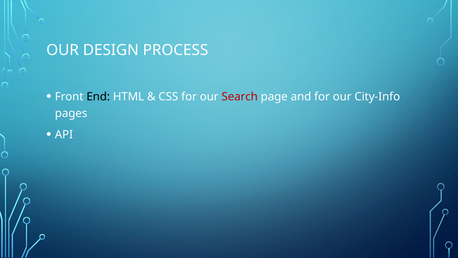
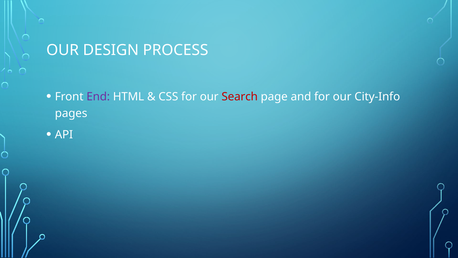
End colour: black -> purple (98, 97)
